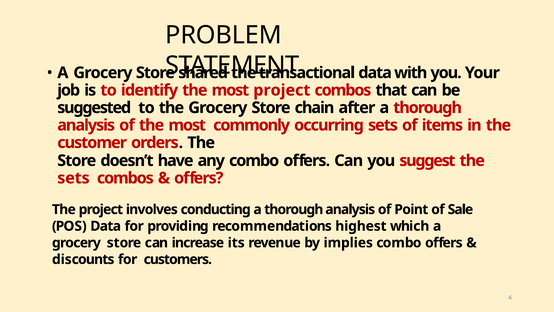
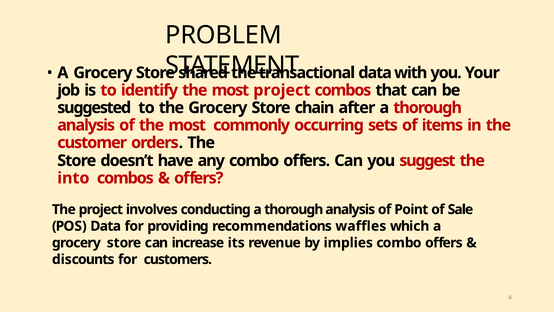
sets: sets -> into (73, 178)
highest: highest -> waffles (361, 226)
